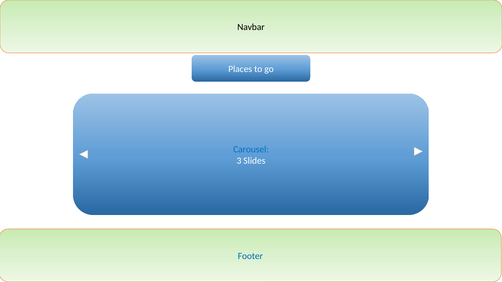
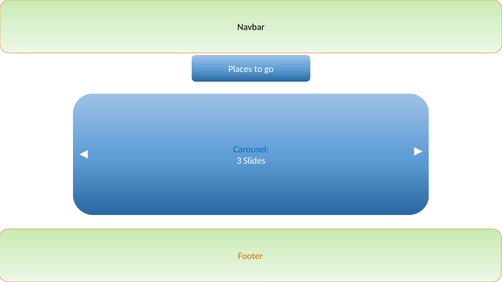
Footer colour: blue -> orange (250, 256)
